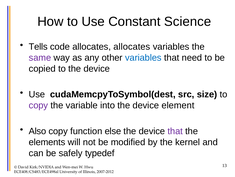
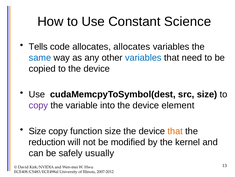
same colour: purple -> blue (40, 57)
Also: Also -> Size (37, 131)
function else: else -> size (113, 131)
that colour: purple -> orange (175, 131)
elements: elements -> reduction (47, 142)
typedef: typedef -> usually (100, 153)
